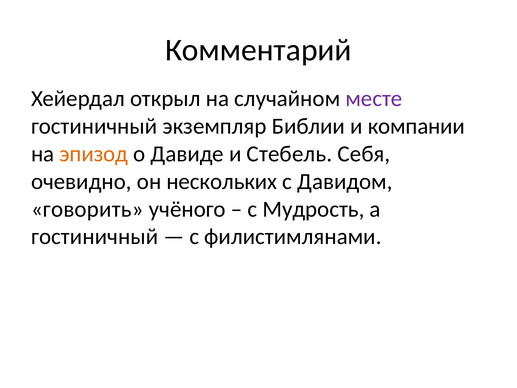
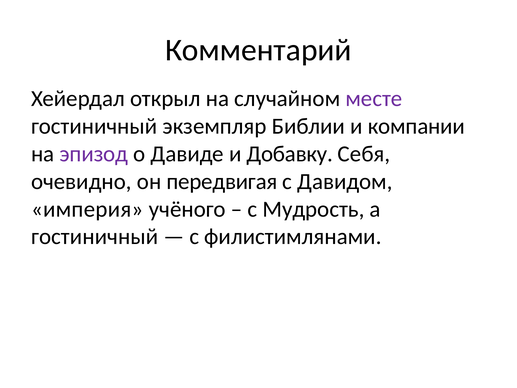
эпизод colour: orange -> purple (94, 154)
Стебель: Стебель -> Добавку (290, 154)
нескольких: нескольких -> передвигая (222, 181)
говорить: говорить -> империя (87, 209)
